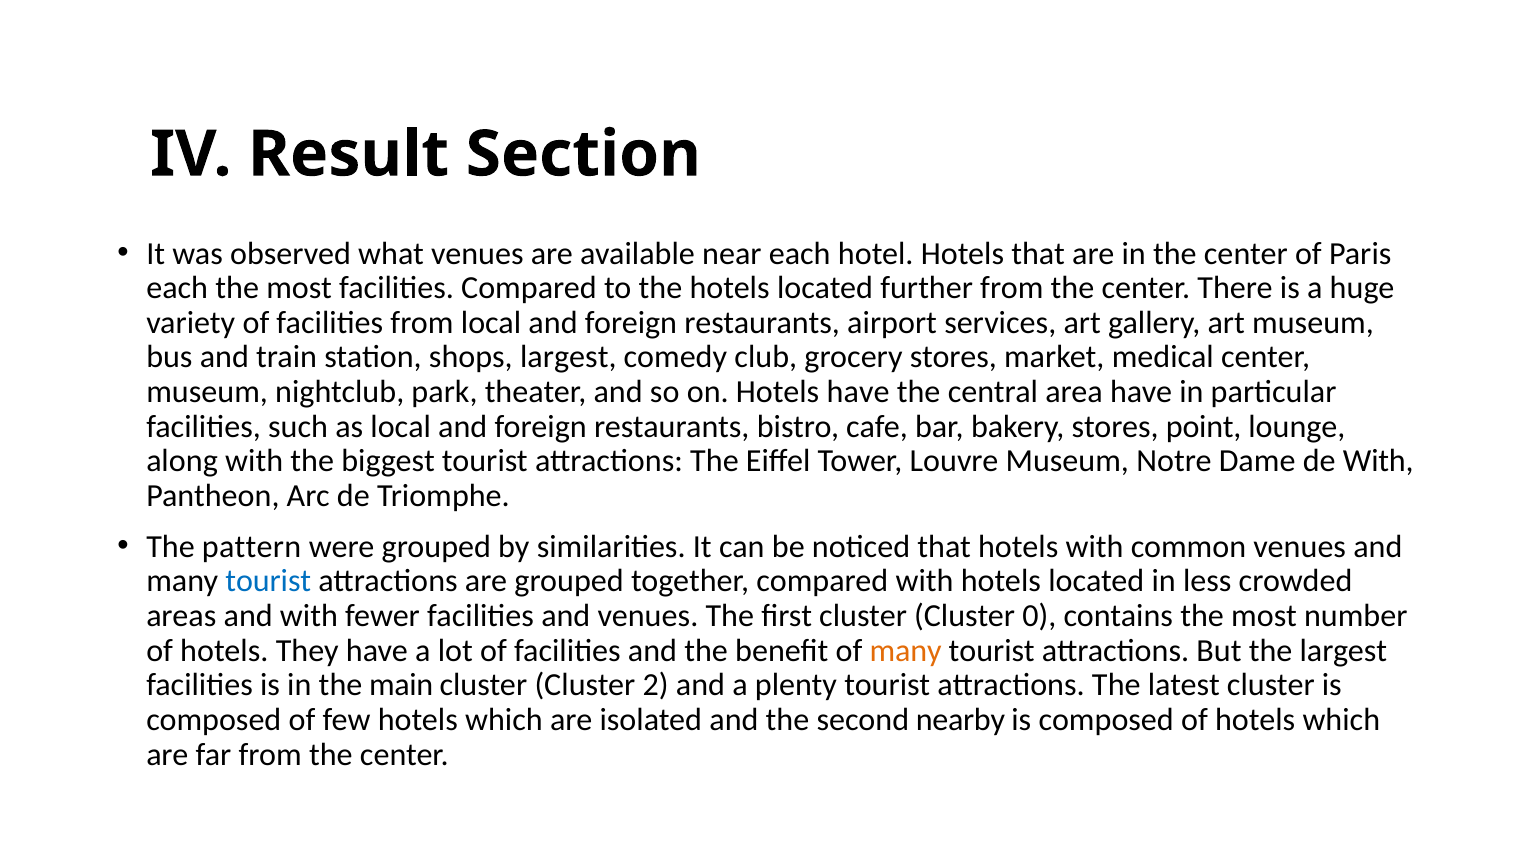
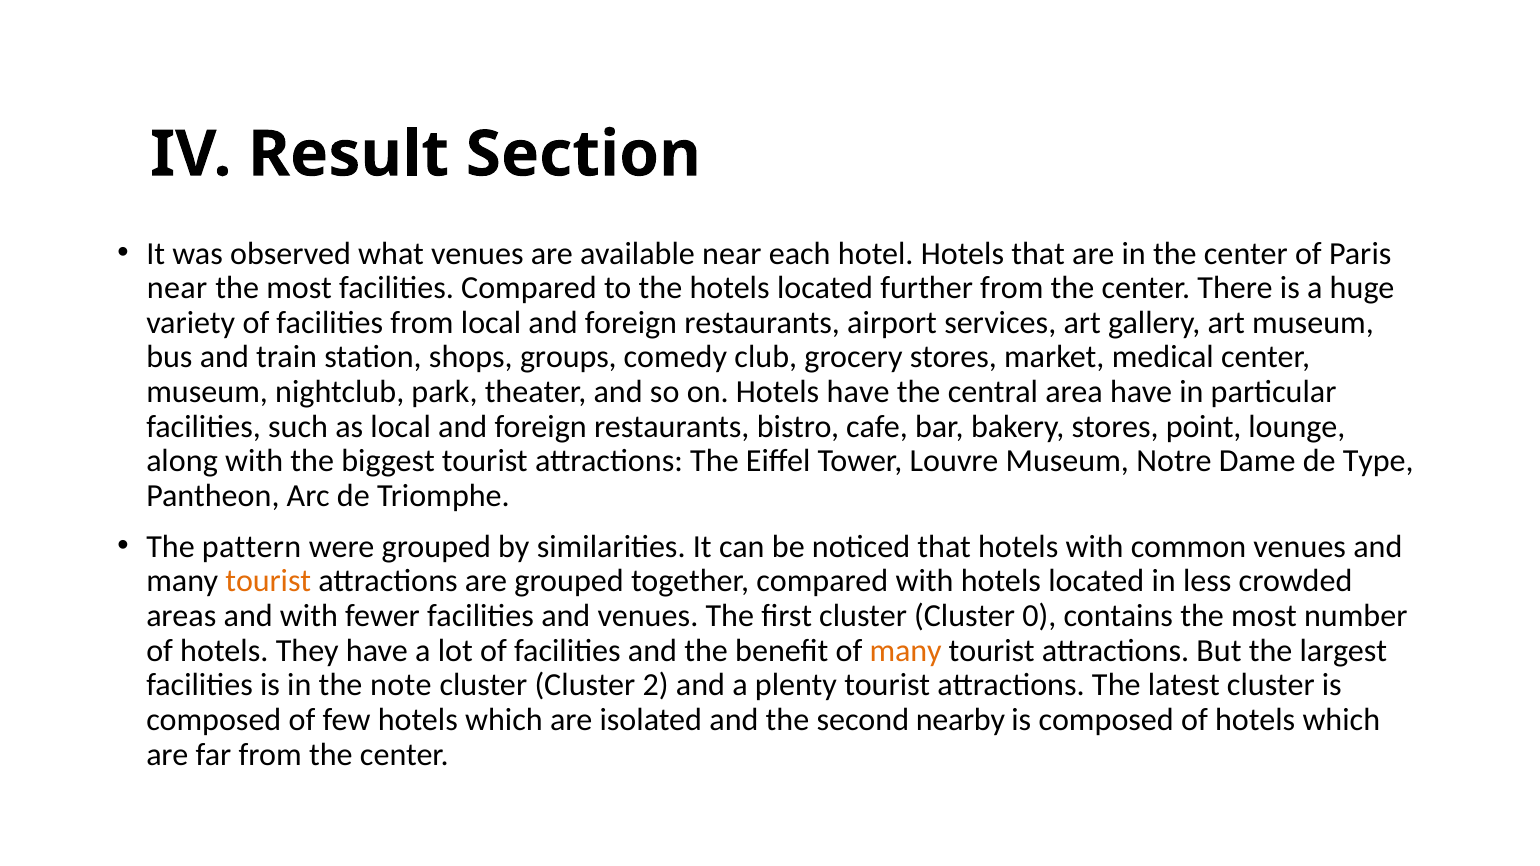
each: each -> near (177, 288)
shops largest: largest -> groups (568, 357)
de With: With -> Type (1378, 461)
tourist colour: blue -> orange (268, 581)
main: main -> note (401, 685)
